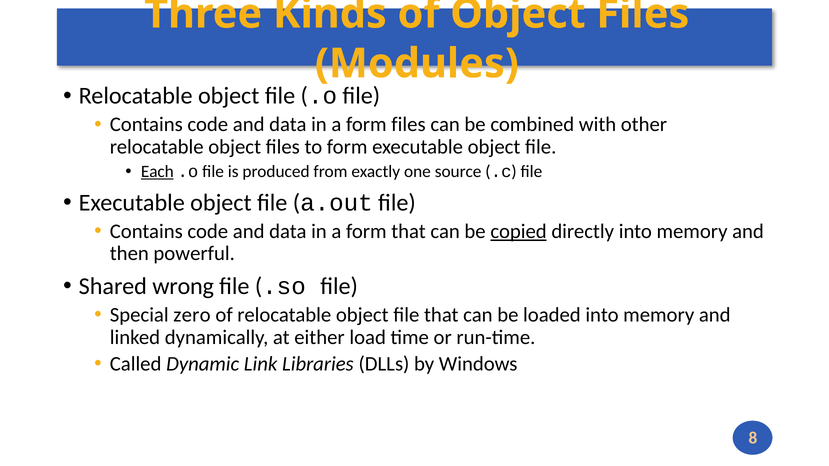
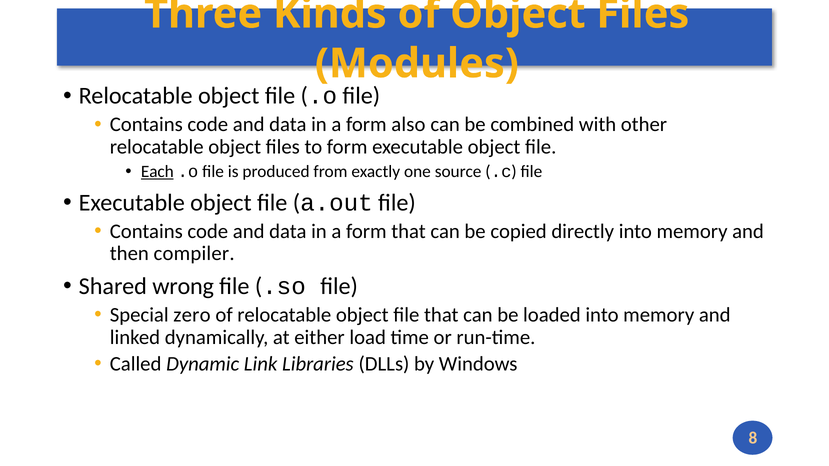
form files: files -> also (408, 125)
copied underline: present -> none (519, 231)
powerful: powerful -> compiler (194, 254)
